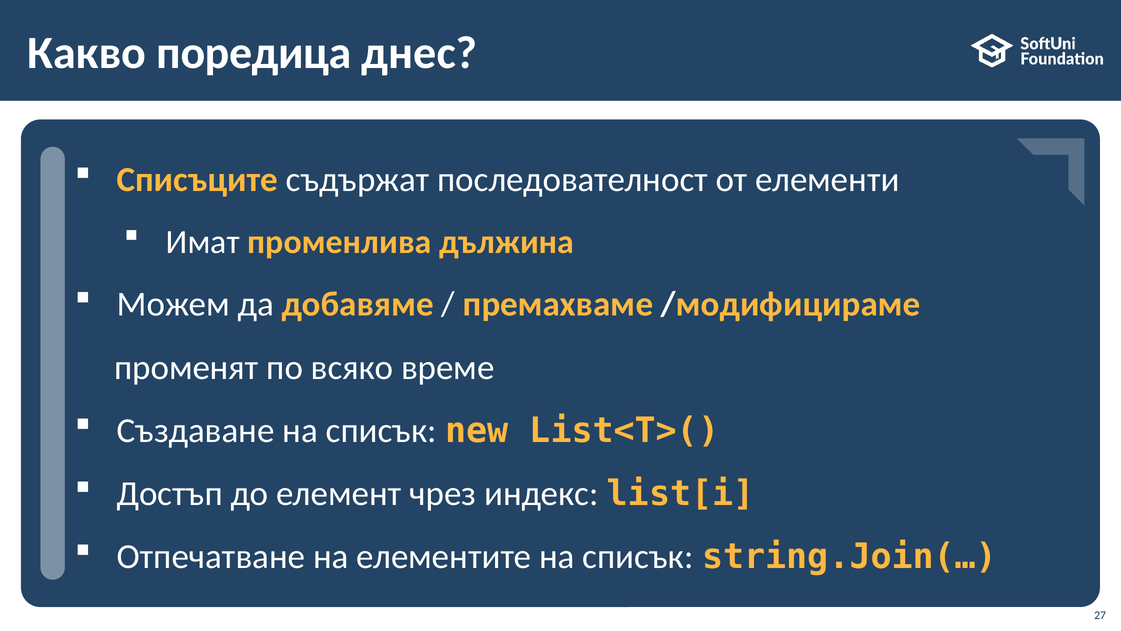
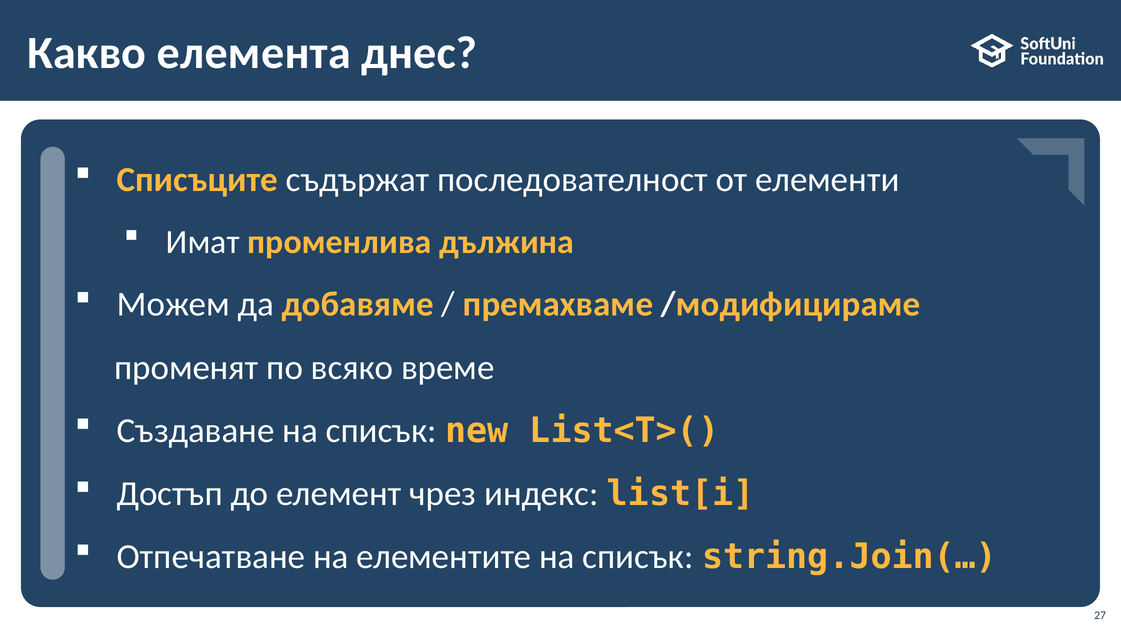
поредица: поредица -> елемента (254, 53)
